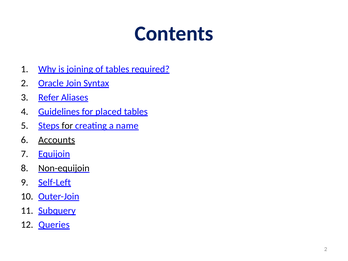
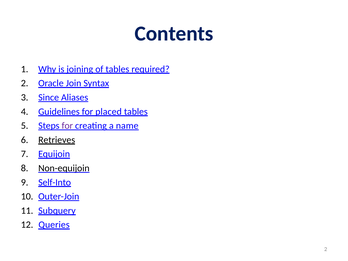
Refer: Refer -> Since (49, 97)
for colour: black -> purple (67, 126)
Accounts: Accounts -> Retrieves (57, 140)
Self-Left: Self-Left -> Self-Into (55, 182)
